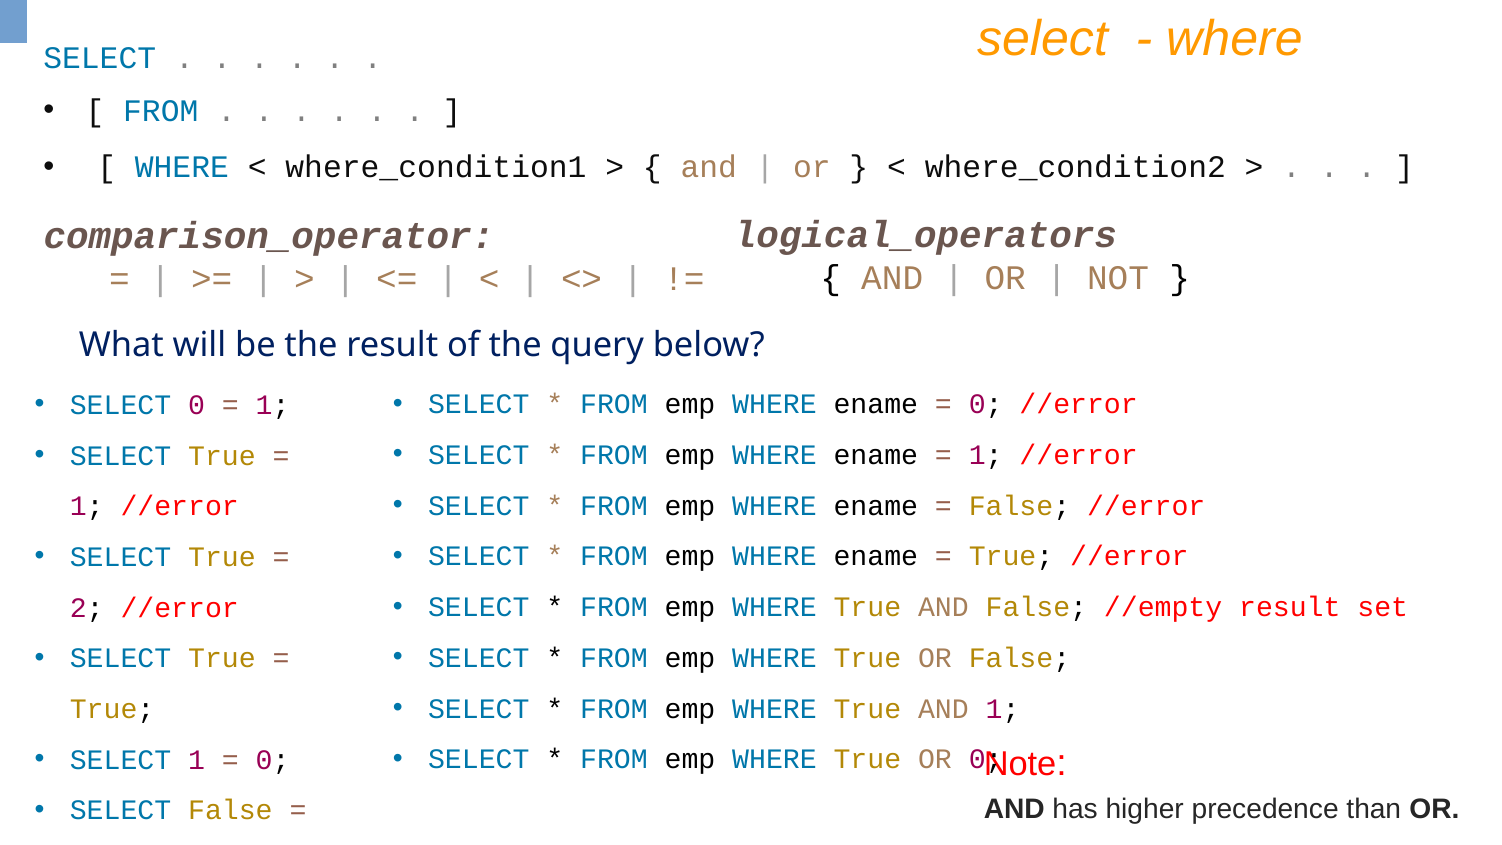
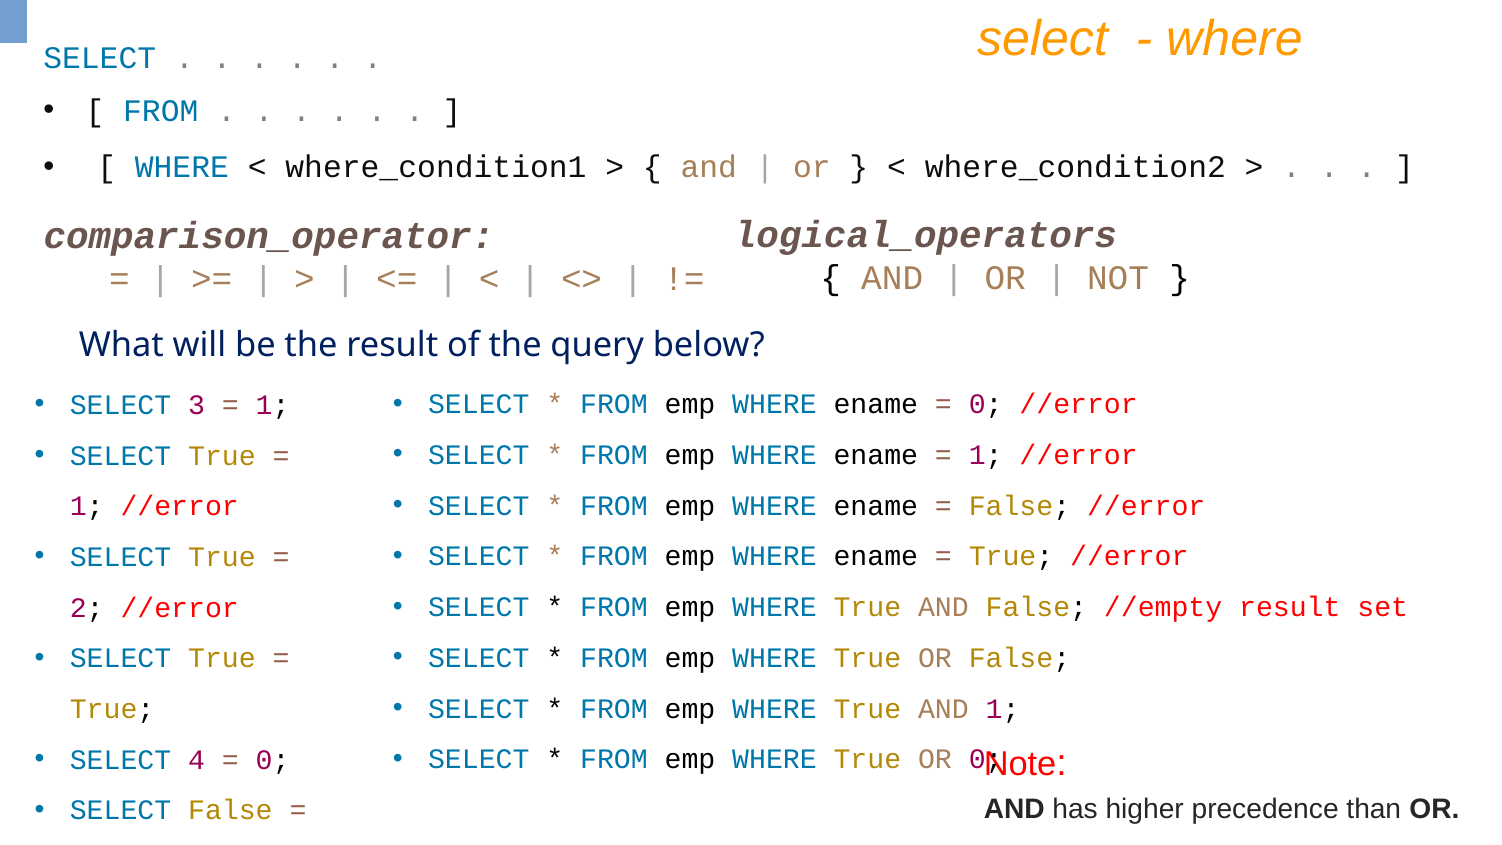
SELECT 0: 0 -> 3 (197, 405)
SELECT 1: 1 -> 4 (197, 760)
